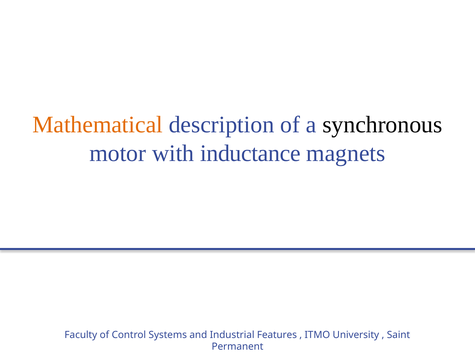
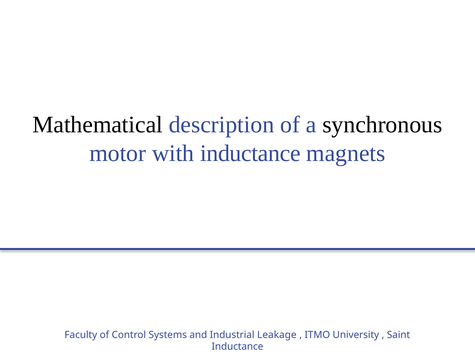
Mathematical colour: orange -> black (98, 125)
Features: Features -> Leakage (277, 335)
Permanent: Permanent -> Inductance (237, 347)
